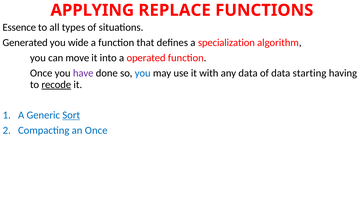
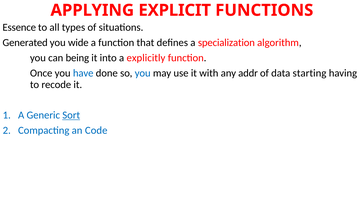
REPLACE: REPLACE -> EXPLICIT (175, 10)
move: move -> being (77, 58)
operated: operated -> explicitly (146, 58)
have colour: purple -> blue (83, 73)
any data: data -> addr (248, 73)
recode underline: present -> none (56, 85)
an Once: Once -> Code (96, 130)
